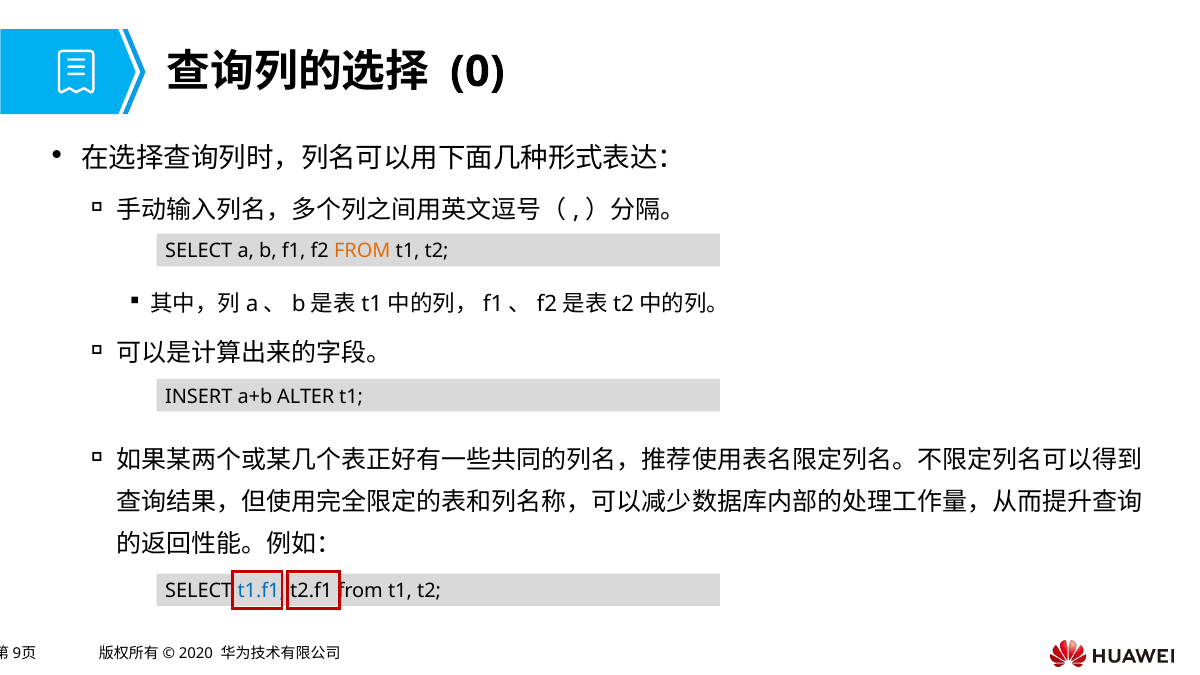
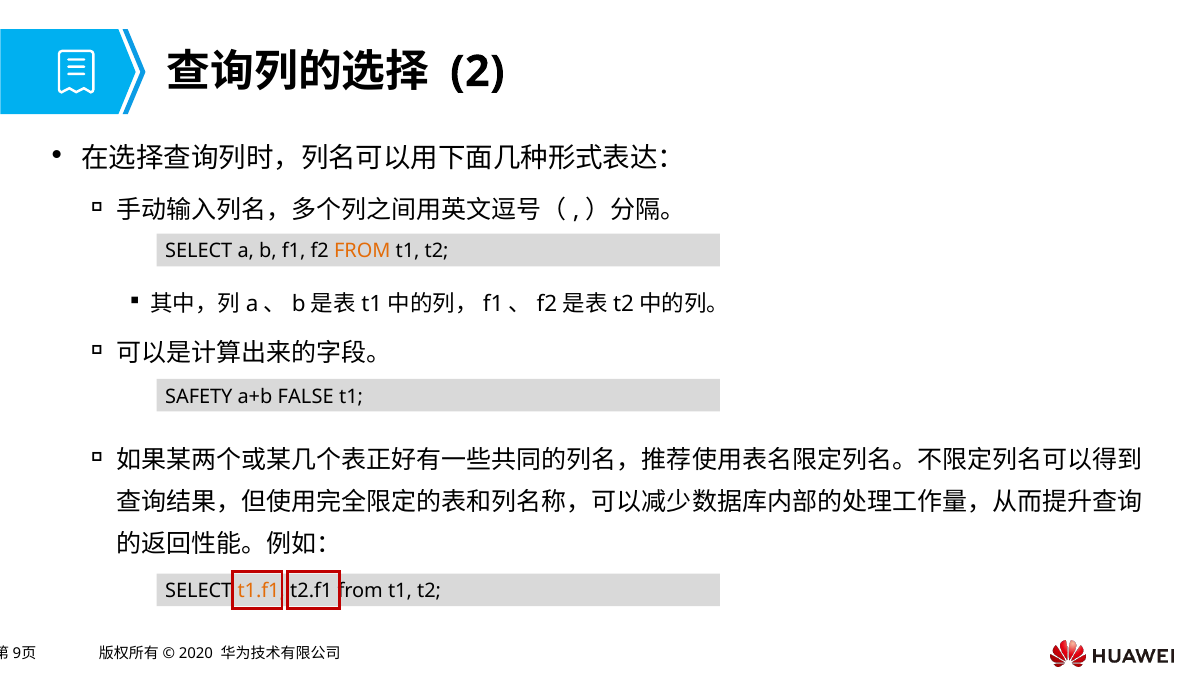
0: 0 -> 2 (477, 72)
INSERT: INSERT -> SAFETY (199, 397)
ALTER: ALTER -> FALSE (306, 397)
t1.f1 colour: blue -> orange (261, 591)
